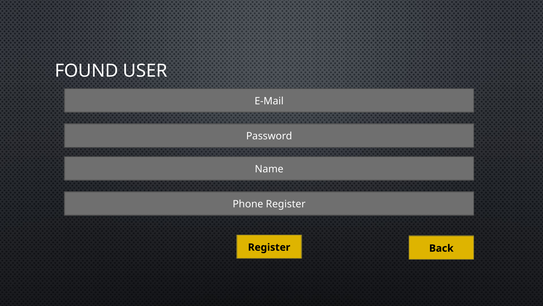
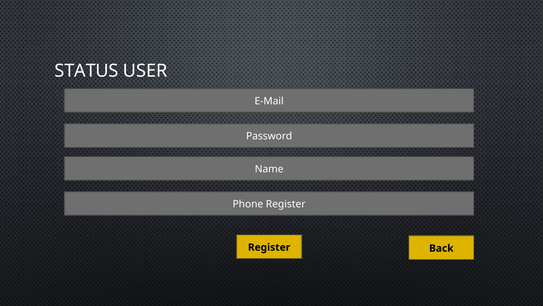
FOUND: FOUND -> STATUS (87, 71)
